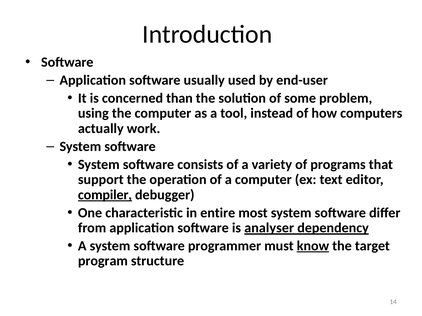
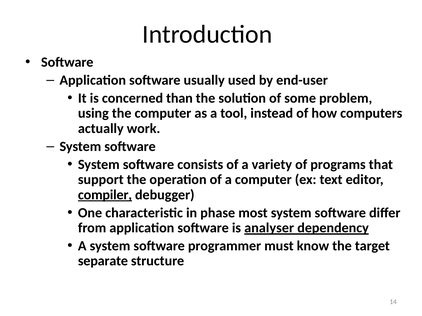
entire: entire -> phase (218, 213)
know underline: present -> none (313, 246)
program: program -> separate (103, 261)
